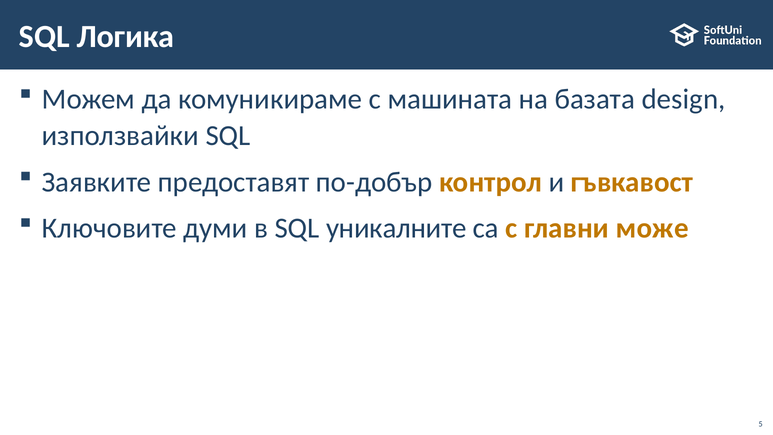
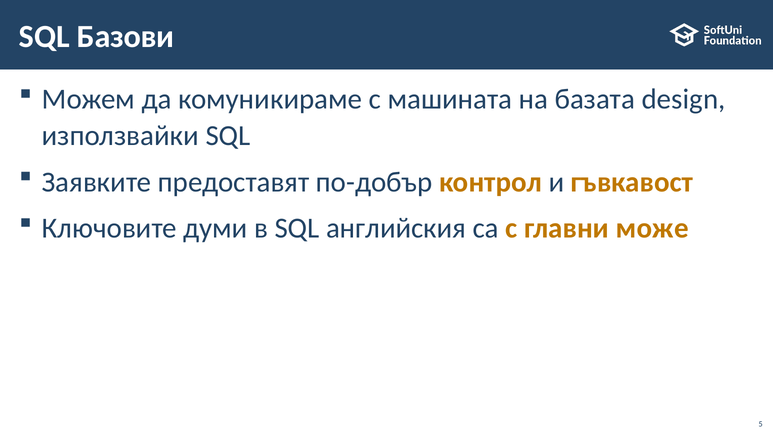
Логика: Логика -> Базови (126, 37)
уникалните: уникалните -> английския (396, 228)
